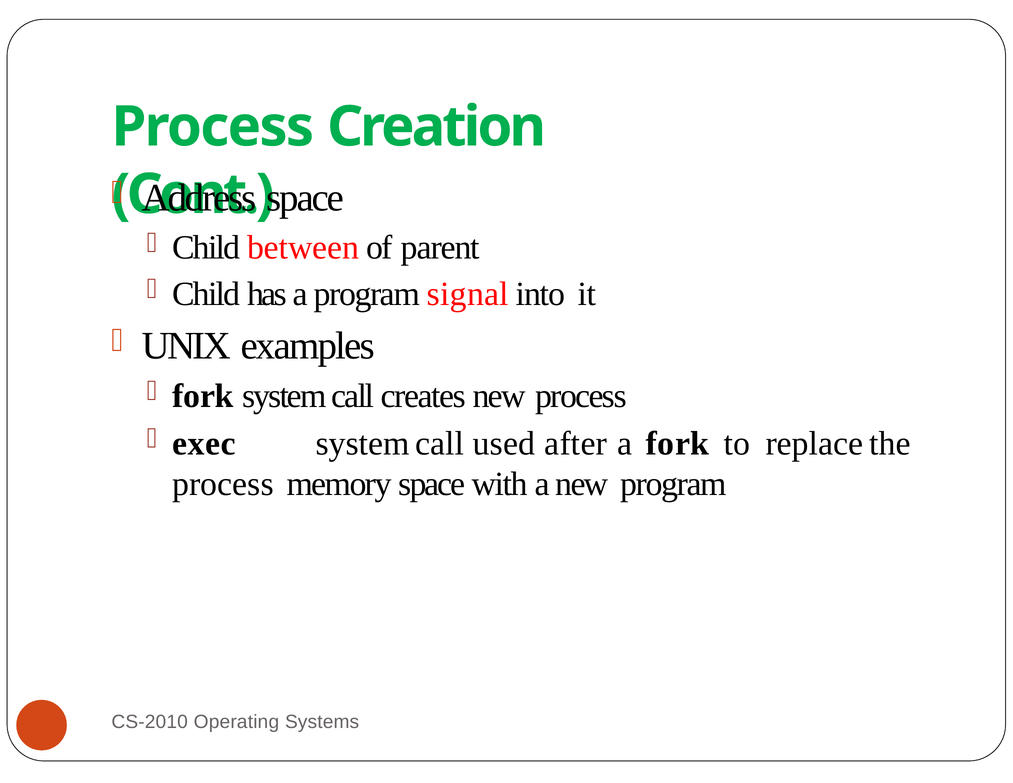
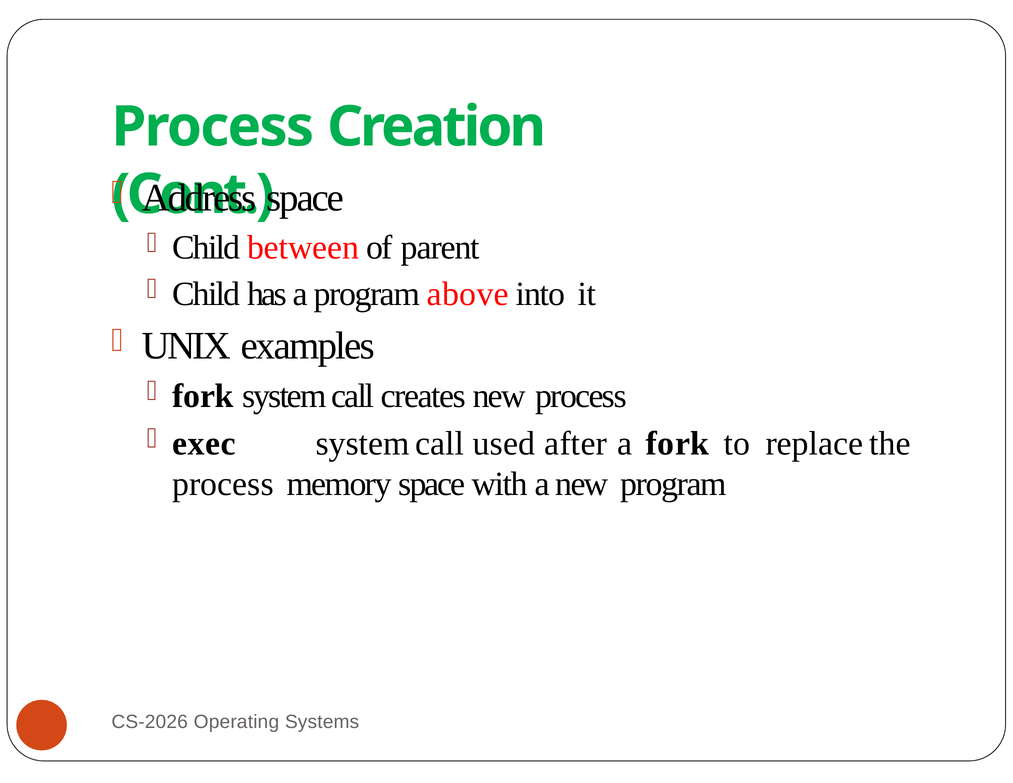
signal: signal -> above (468, 294)
CS-2010: CS-2010 -> CS-2026 (150, 722)
